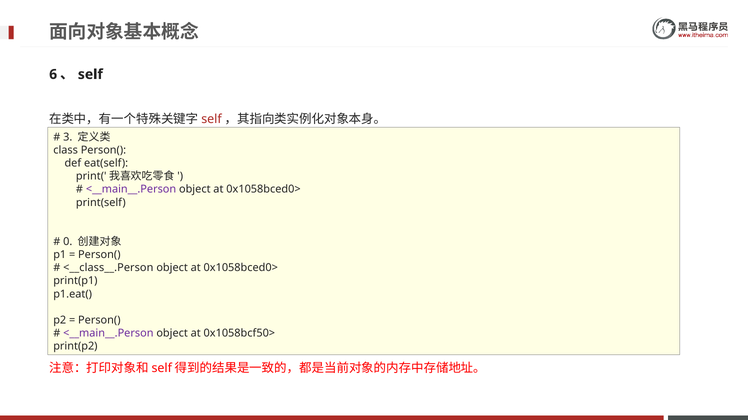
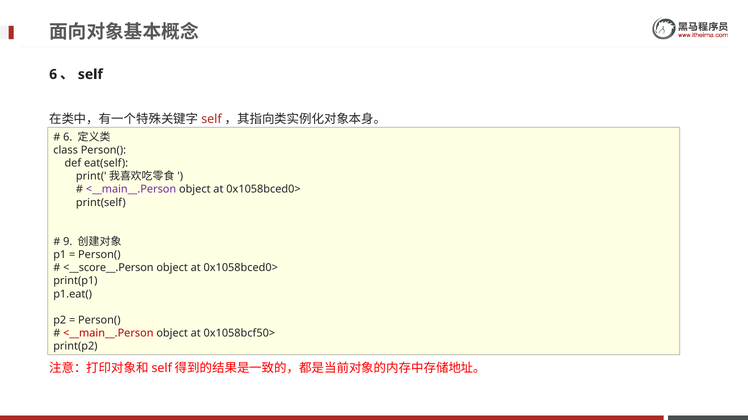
3: 3 -> 6 (68, 137)
0: 0 -> 9 (68, 242)
<__class__.Person: <__class__.Person -> <__score__.Person (108, 268)
<__main__.Person colour: purple -> red (108, 334)
